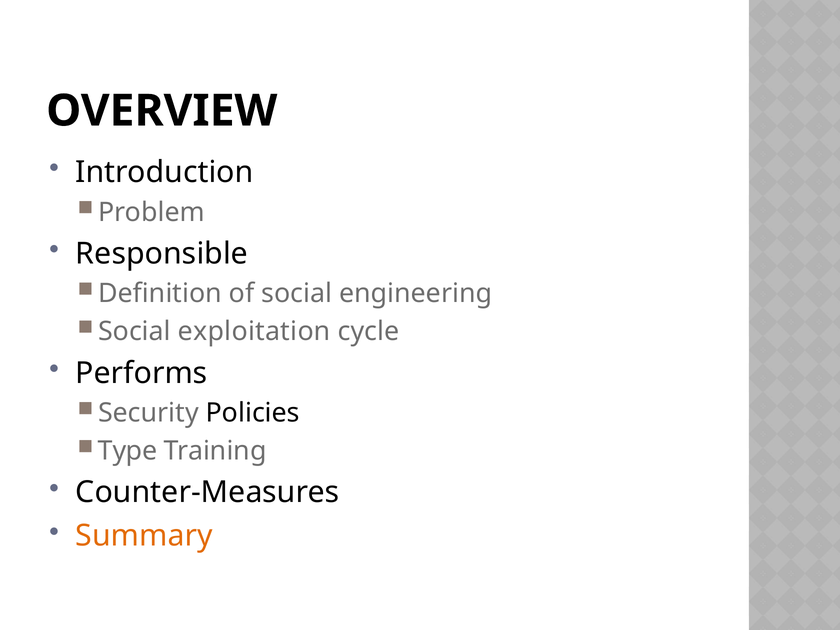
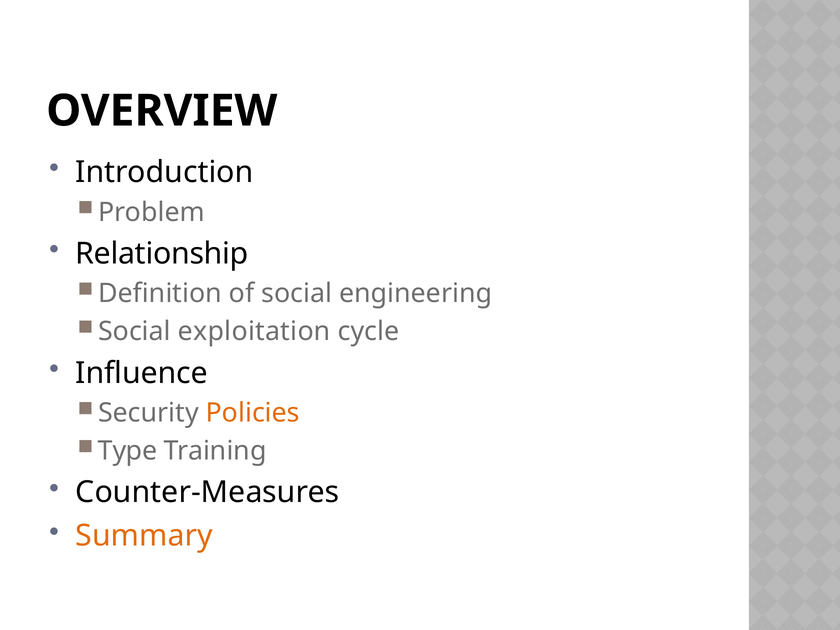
Responsible: Responsible -> Relationship (162, 254)
Performs: Performs -> Influence (142, 373)
Policies colour: black -> orange (253, 413)
